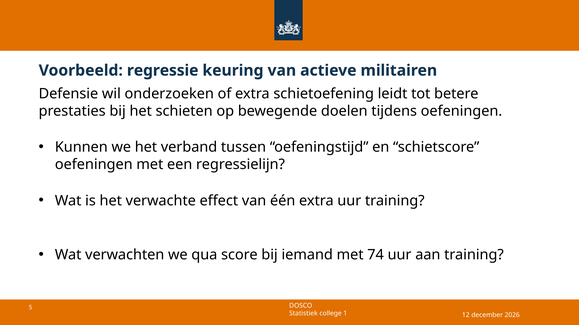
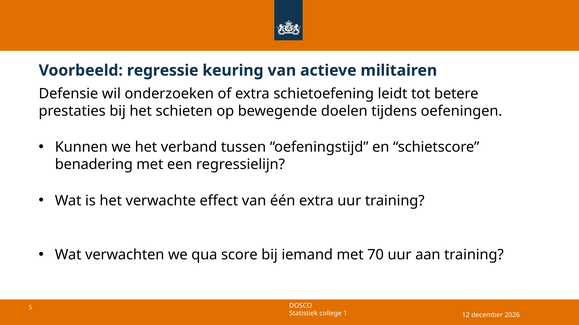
oefeningen: oefeningen -> benadering (94, 165)
74: 74 -> 70 (376, 255)
